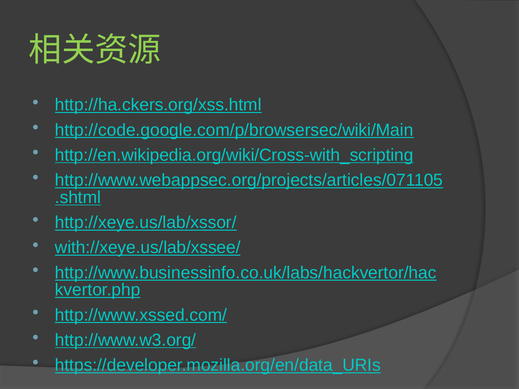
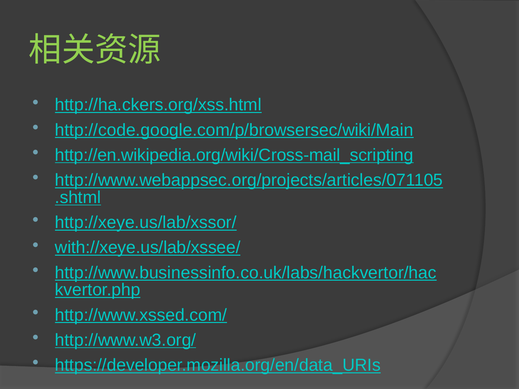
http://en.wikipedia.org/wiki/Cross-with_scripting: http://en.wikipedia.org/wiki/Cross-with_scripting -> http://en.wikipedia.org/wiki/Cross-mail_scripting (234, 155)
